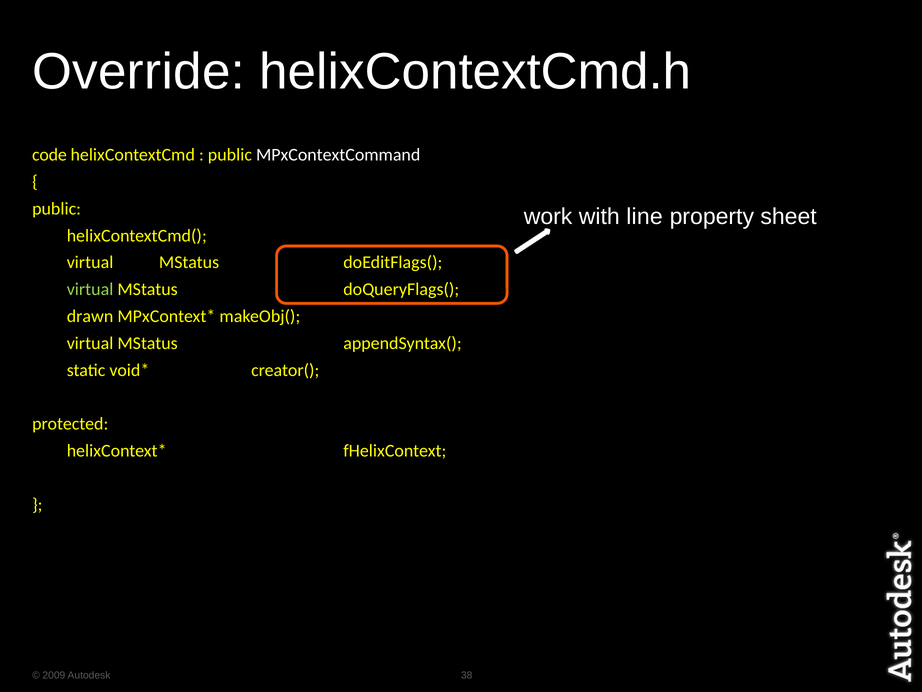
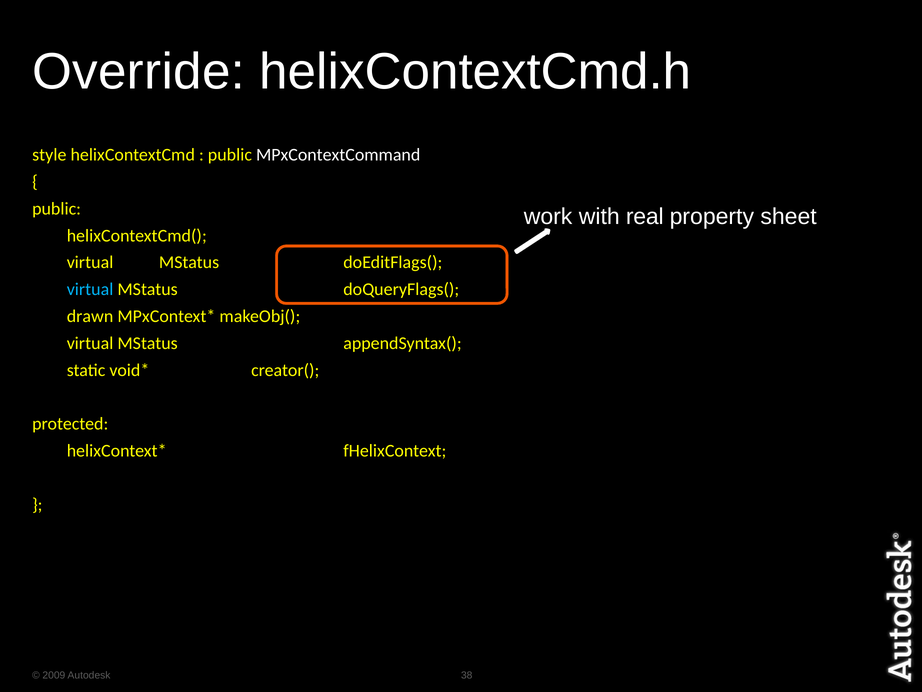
code: code -> style (49, 155)
line: line -> real (645, 216)
virtual colour: light green -> light blue (90, 289)
